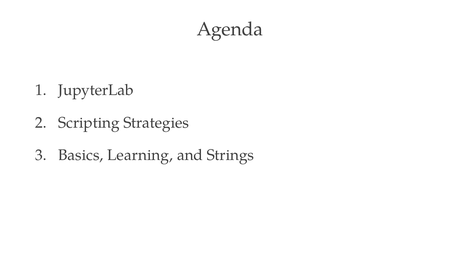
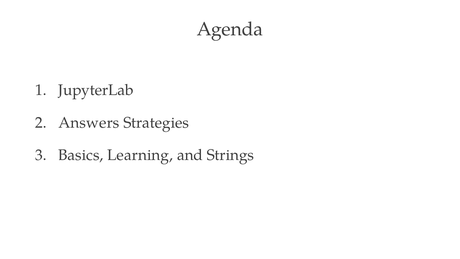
Scripting: Scripting -> Answers (89, 123)
